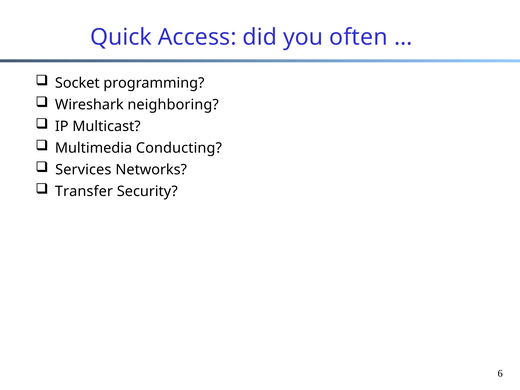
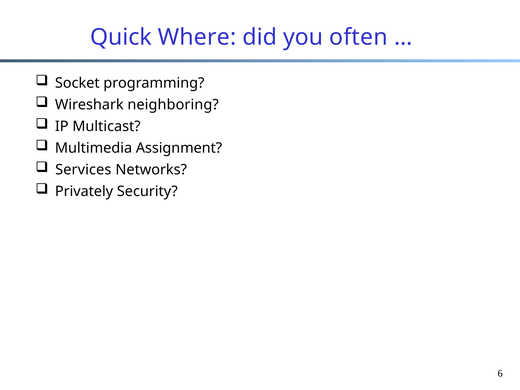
Access: Access -> Where (197, 37)
Conducting: Conducting -> Assignment (179, 148)
Transfer: Transfer -> Privately (84, 192)
